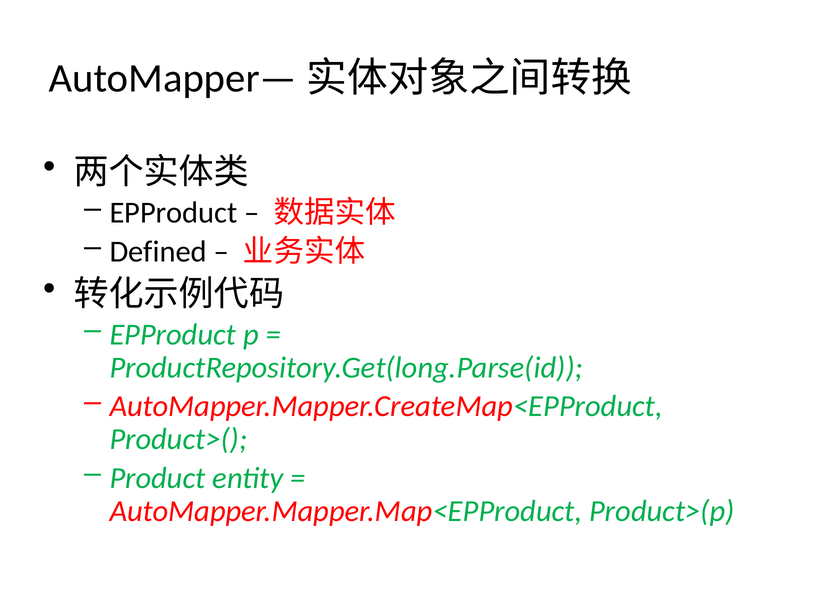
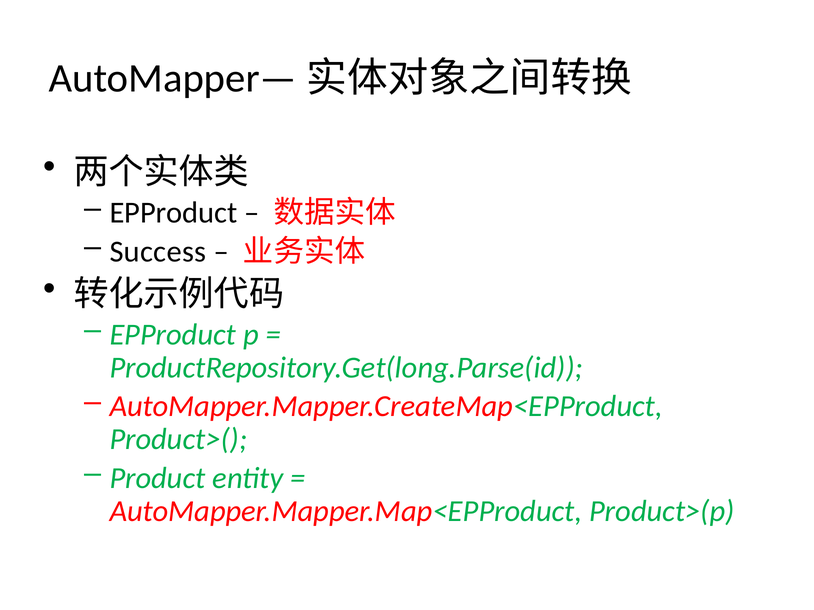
Defined: Defined -> Success (158, 252)
